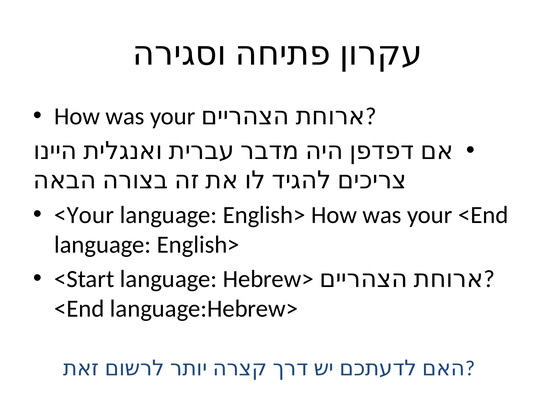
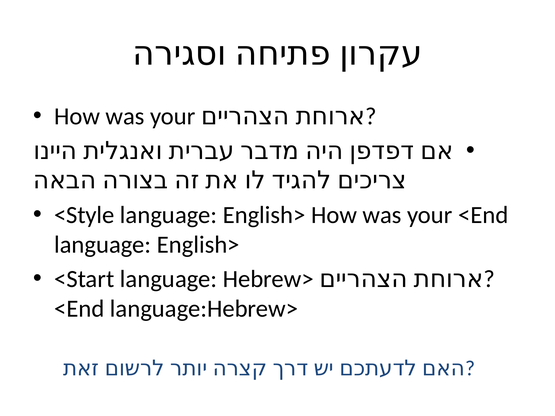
<Your: <Your -> <Style (84, 215)
